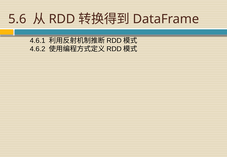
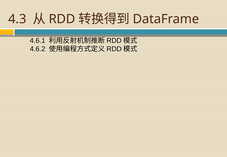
5.6: 5.6 -> 4.3 (17, 19)
